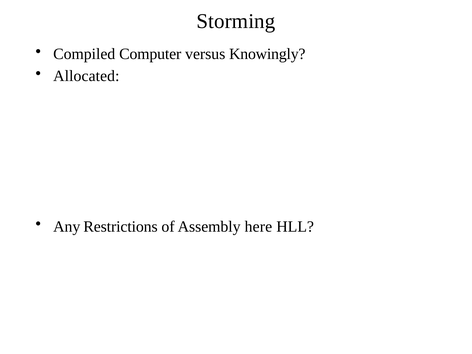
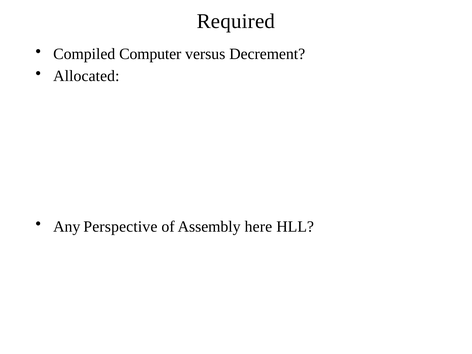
Storming: Storming -> Required (236, 21)
Knowingly: Knowingly -> Decrement (267, 54)
Restrictions: Restrictions -> Perspective (120, 227)
